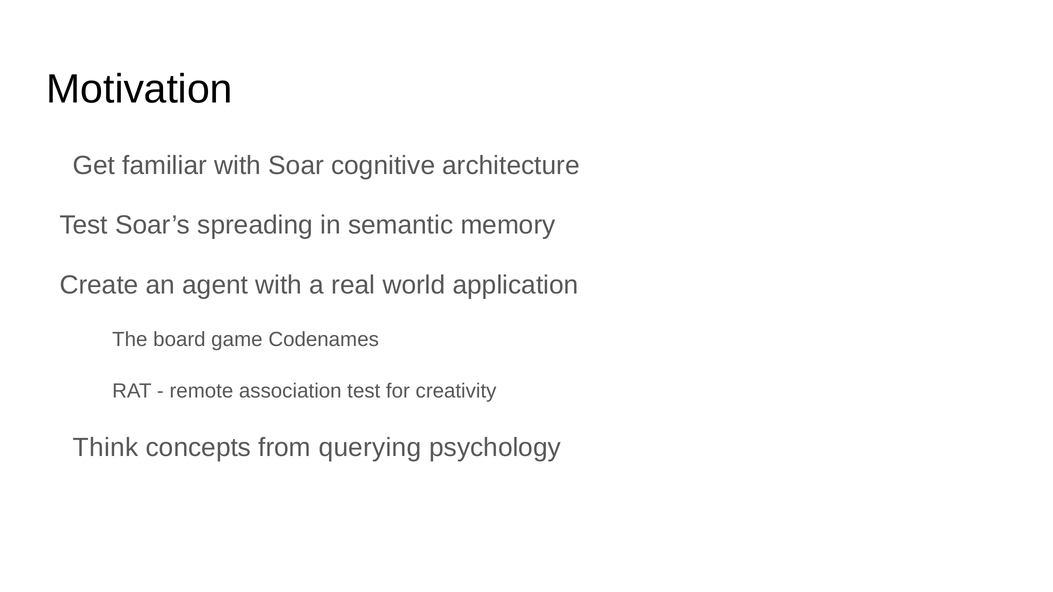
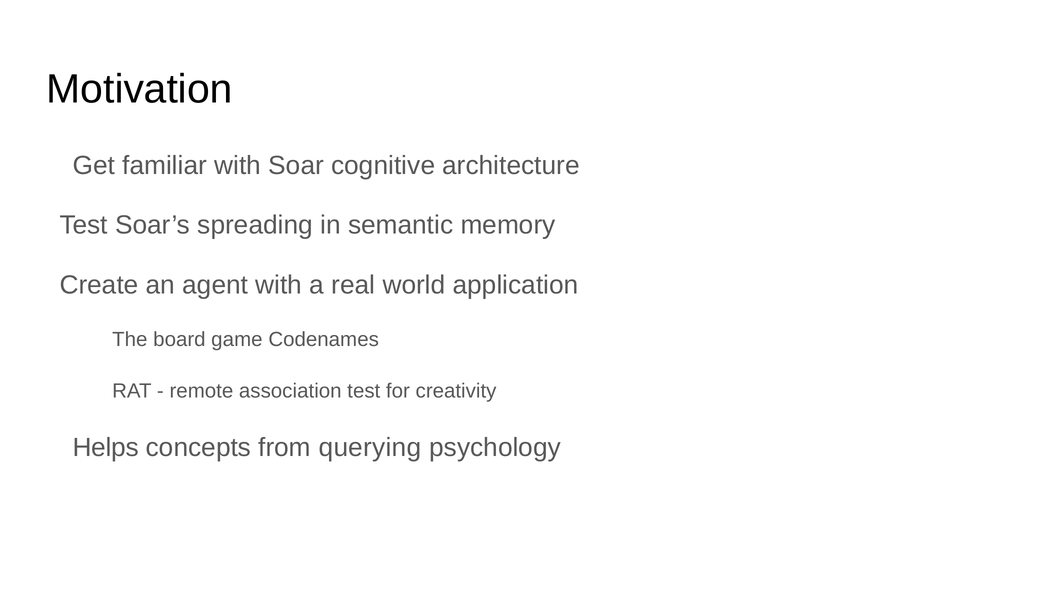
Think: Think -> Helps (106, 448)
